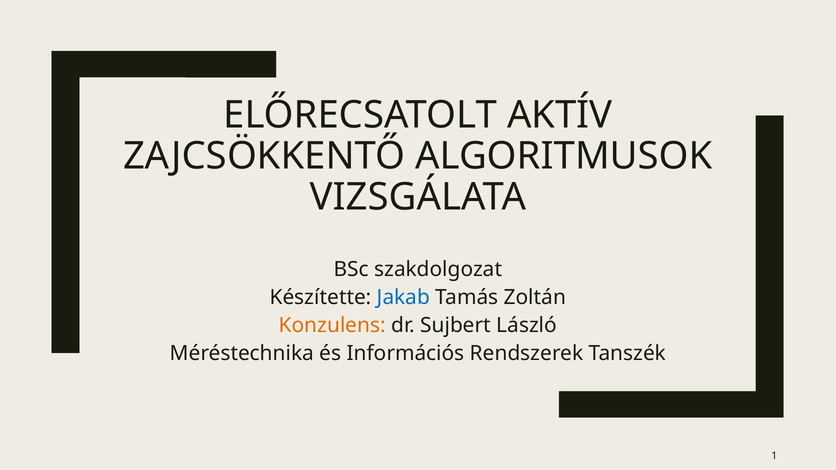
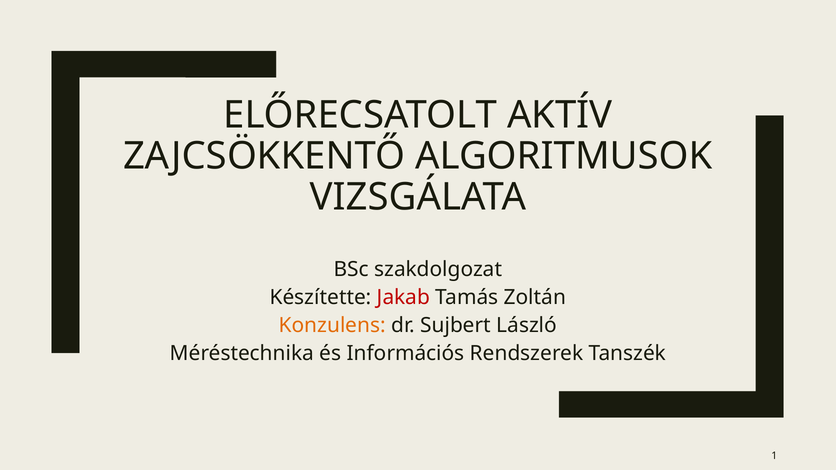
Jakab colour: blue -> red (403, 297)
